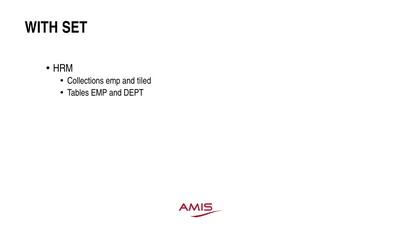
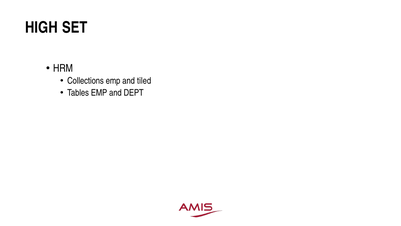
WITH: WITH -> HIGH (42, 28)
